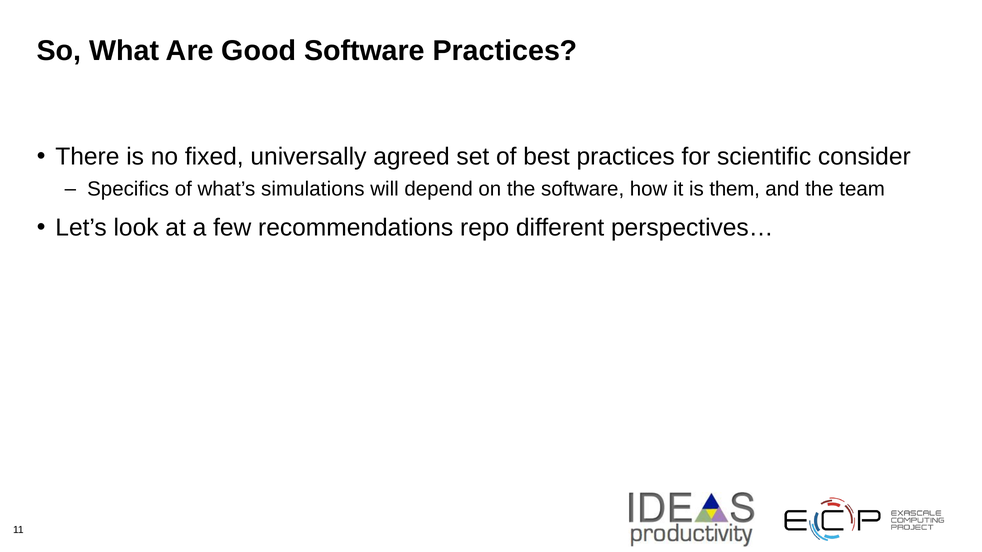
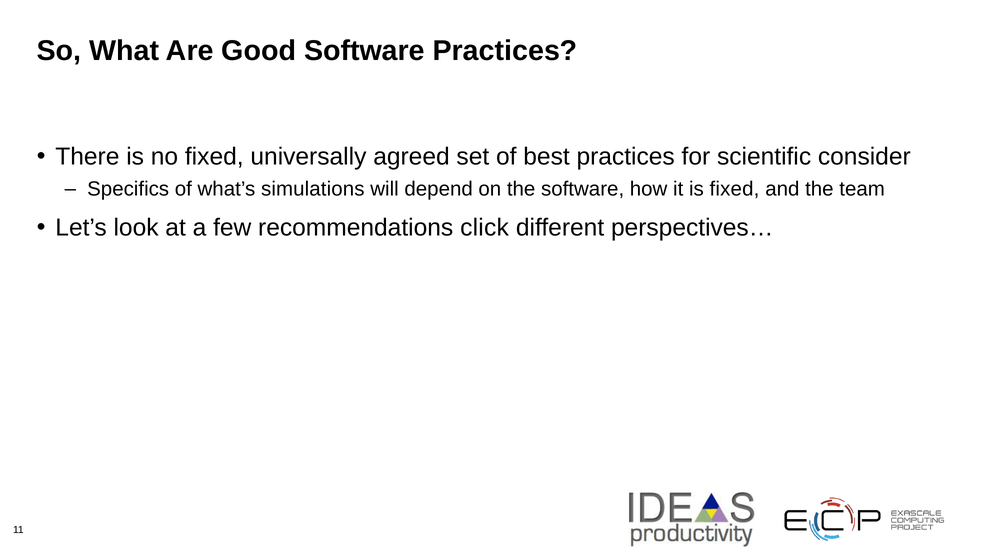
is them: them -> fixed (734, 189)
repo: repo -> click (485, 228)
